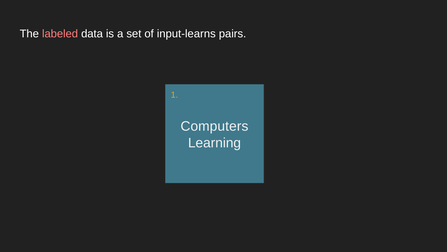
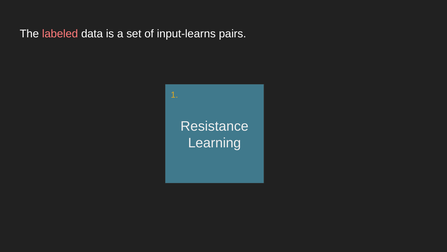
Computers: Computers -> Resistance (214, 126)
